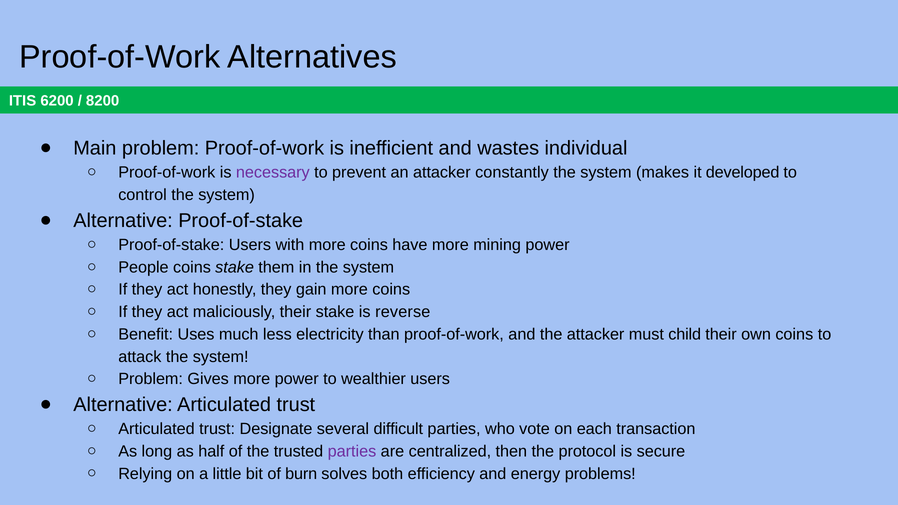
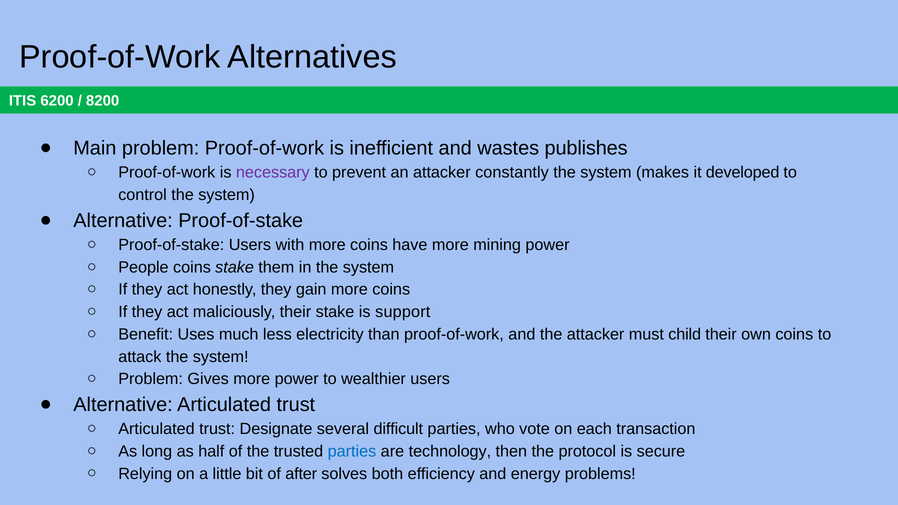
individual: individual -> publishes (586, 148)
reverse: reverse -> support (403, 312)
parties colour: purple -> blue (352, 451)
centralized: centralized -> technology (450, 451)
burn: burn -> after (301, 474)
